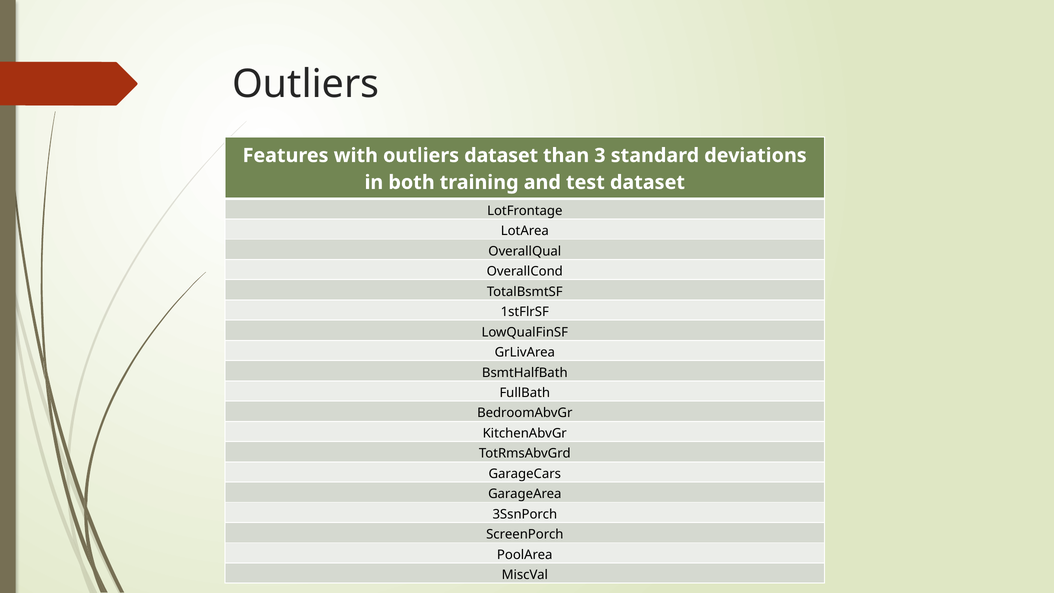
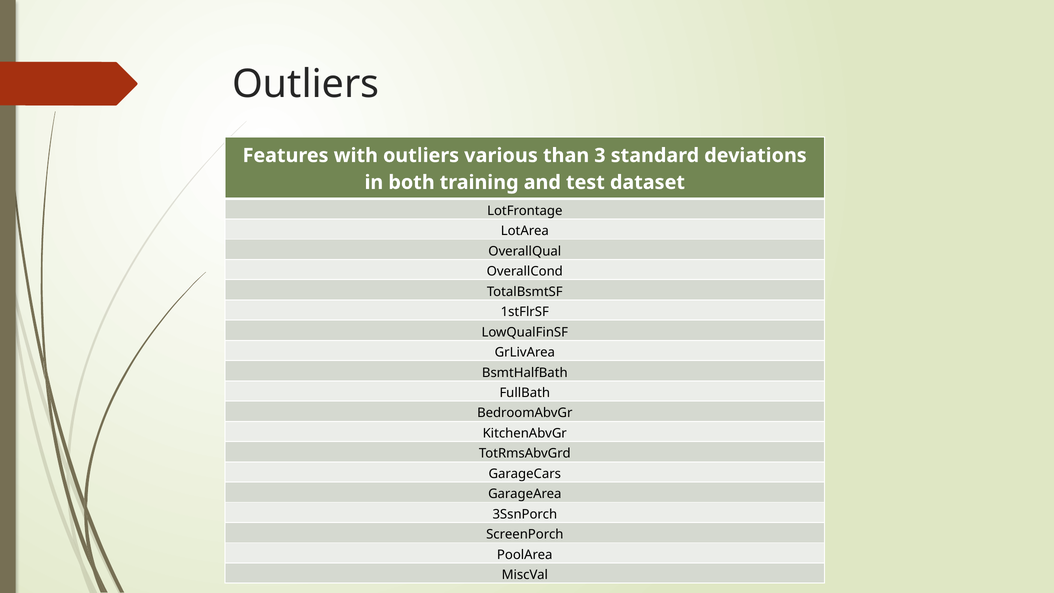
outliers dataset: dataset -> various (501, 155)
